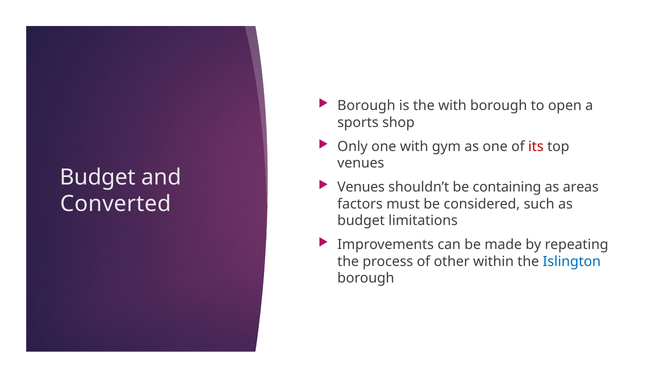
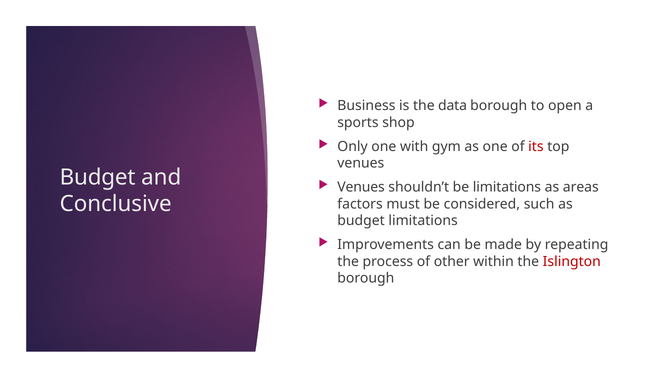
Borough: Borough -> Business (366, 106)
the with: with -> data (453, 106)
be containing: containing -> limitations (507, 187)
Converted: Converted -> Conclusive (116, 204)
Islington colour: blue -> red (572, 261)
